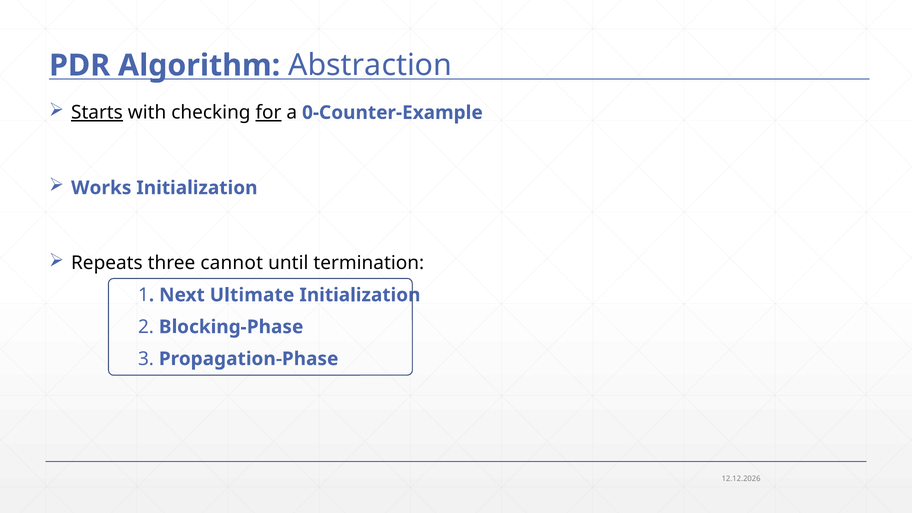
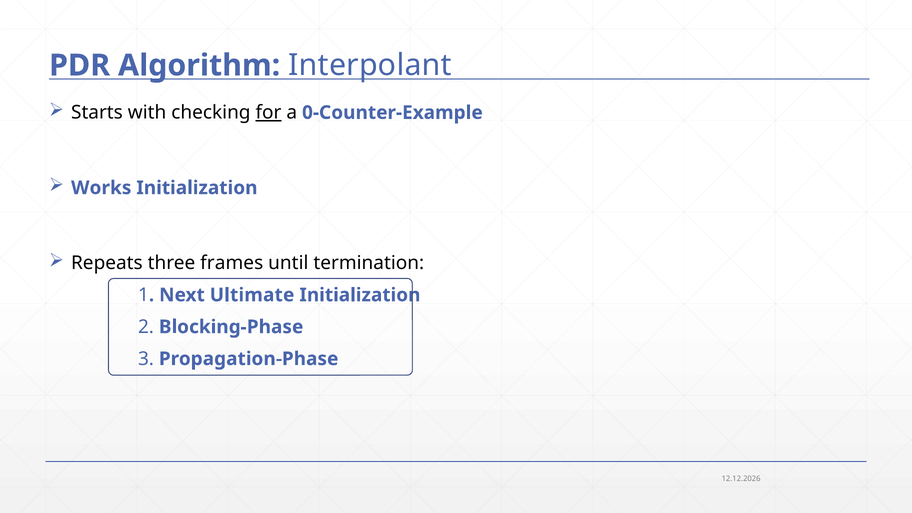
Abstraction: Abstraction -> Interpolant (370, 65)
Starts underline: present -> none (97, 113)
cannot: cannot -> frames (232, 263)
